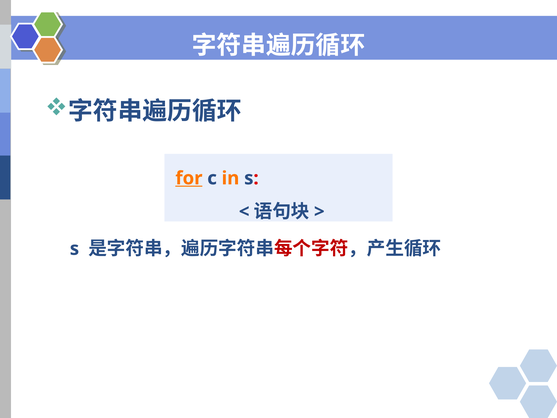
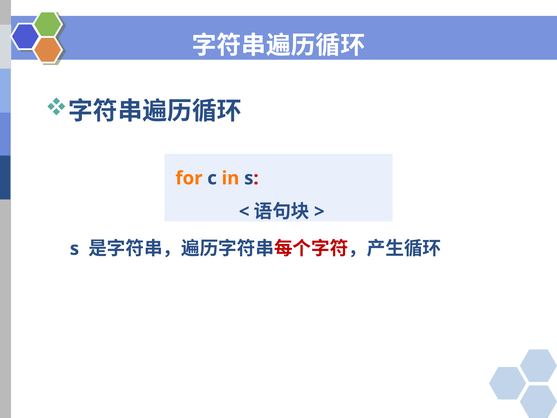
for underline: present -> none (189, 178)
